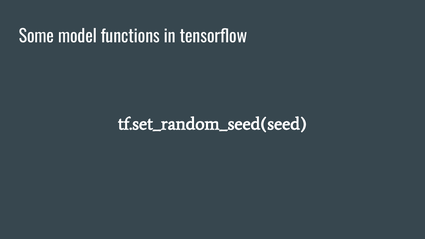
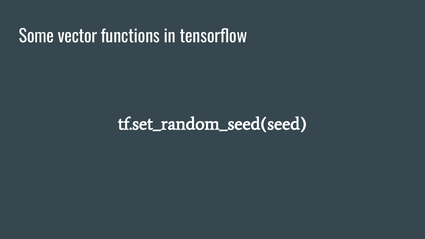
model: model -> vector (78, 37)
